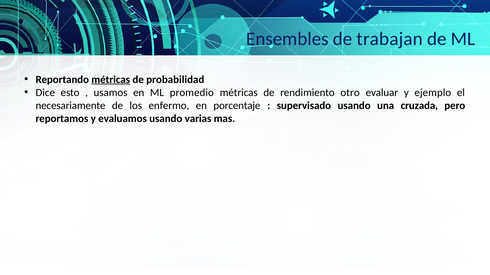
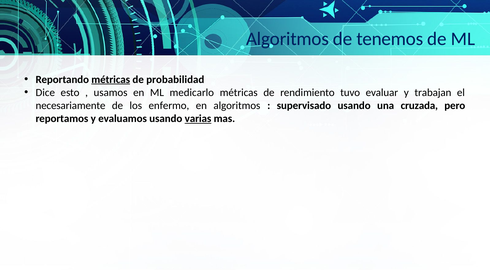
Ensembles: Ensembles -> Algoritmos (287, 39)
trabajan: trabajan -> tenemos (390, 39)
promedio: promedio -> medicarlo (192, 93)
otro: otro -> tuvo (350, 93)
ejemplo: ejemplo -> trabajan (433, 93)
en porcentaje: porcentaje -> algoritmos (237, 106)
varias underline: none -> present (198, 119)
